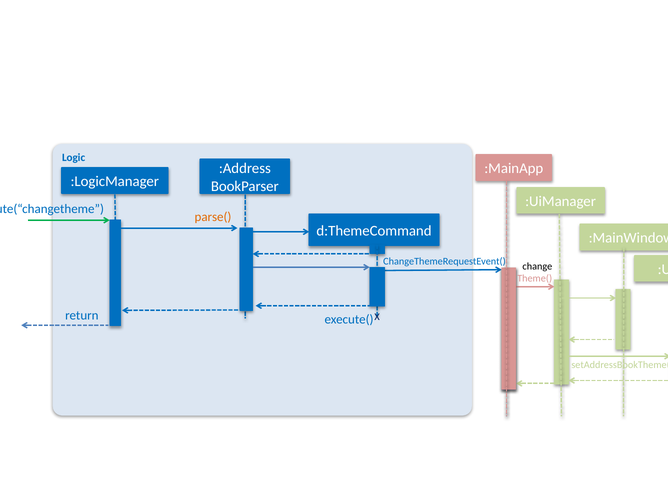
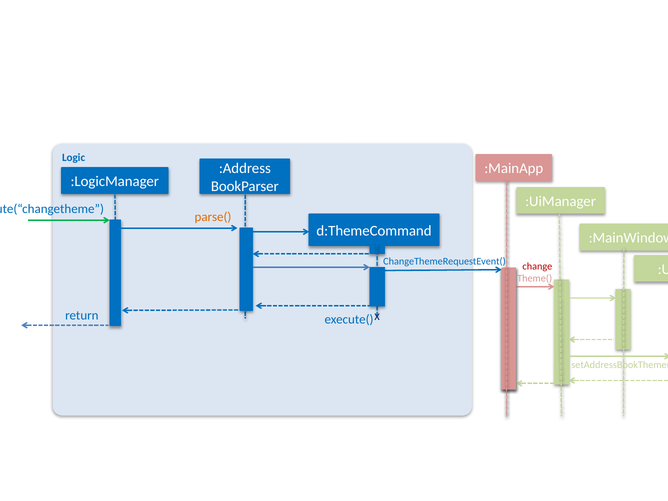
change colour: black -> red (537, 266)
